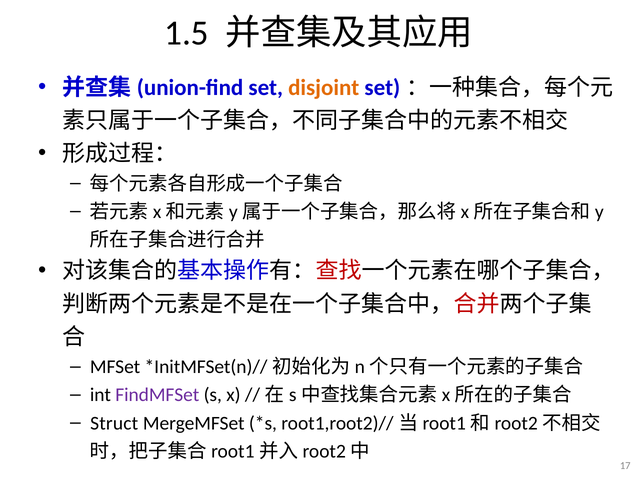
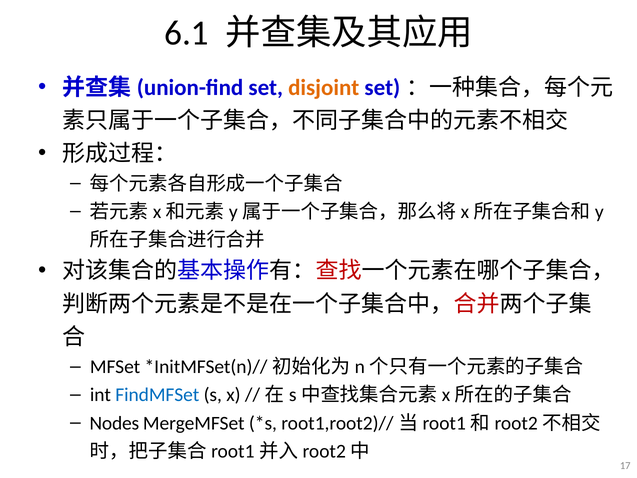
1.5: 1.5 -> 6.1 (187, 33)
FindMFSet colour: purple -> blue (157, 395)
Struct: Struct -> Nodes (114, 423)
